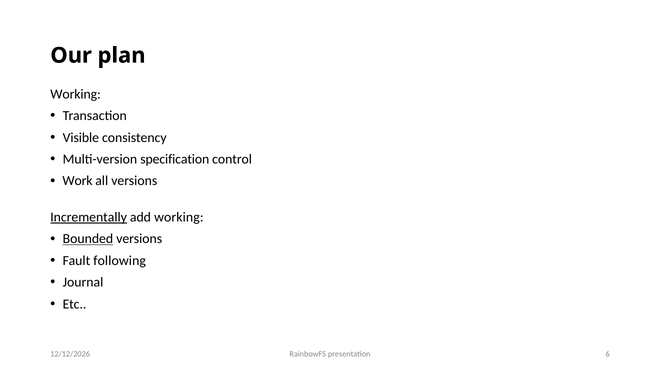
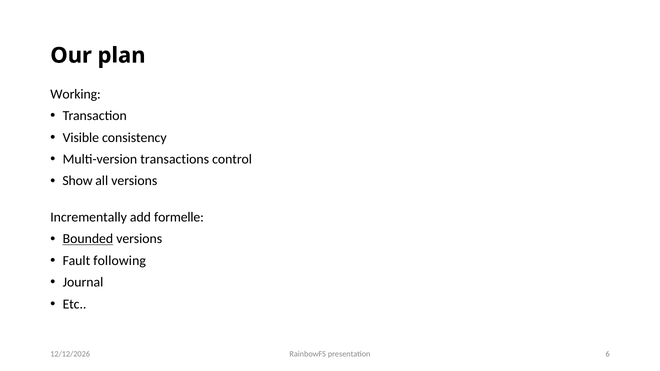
specification: specification -> transactions (175, 159)
Work: Work -> Show (78, 181)
Incrementally underline: present -> none (89, 217)
add working: working -> formelle (179, 217)
